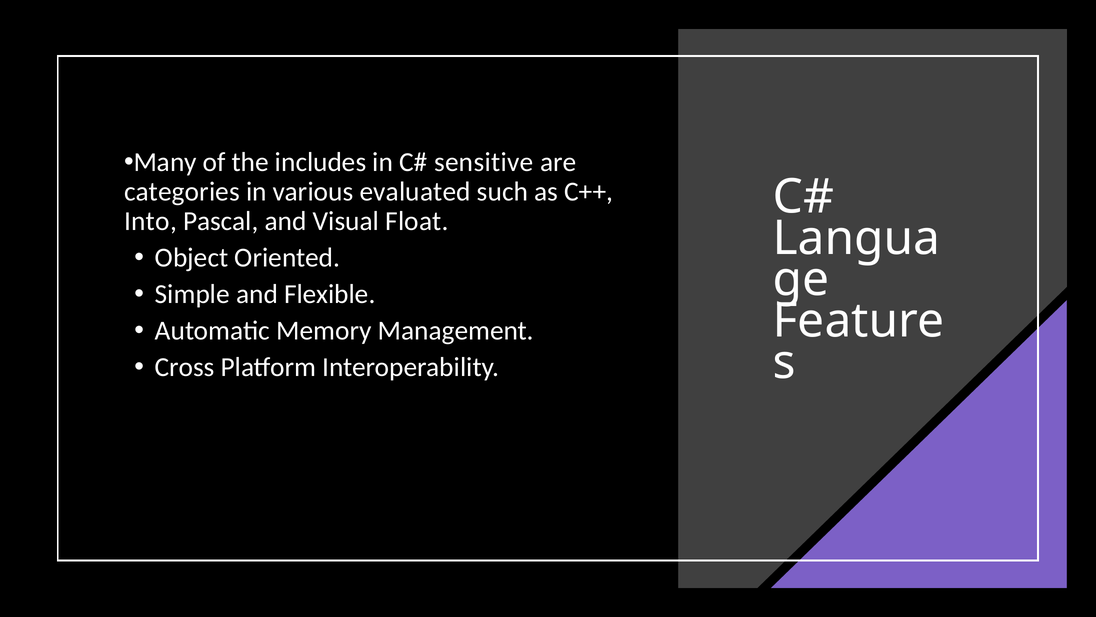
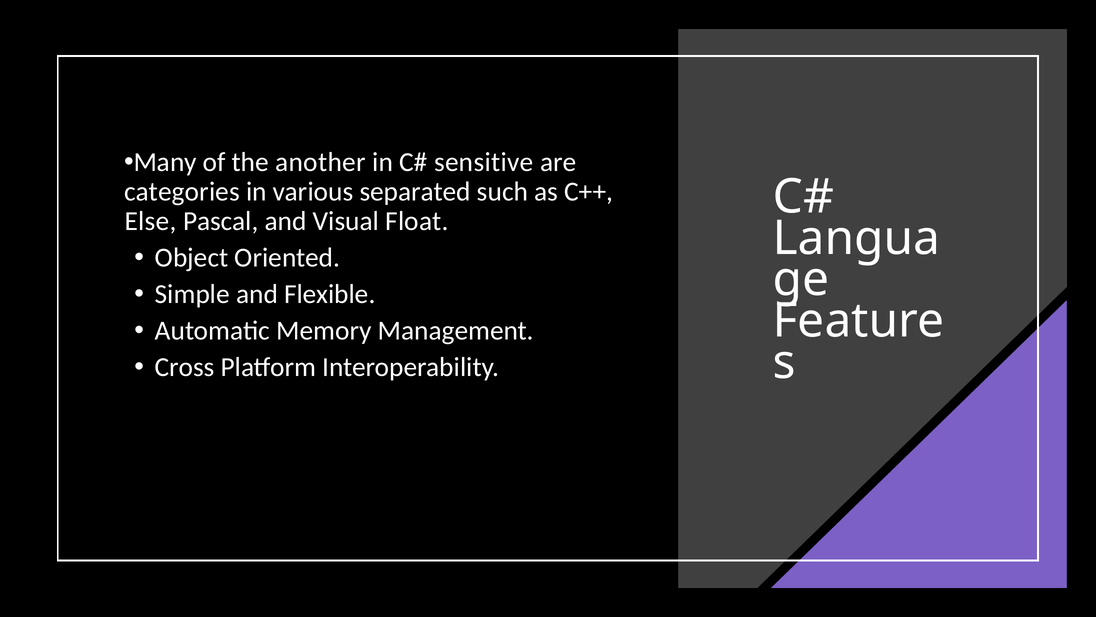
includes: includes -> another (320, 162)
evaluated: evaluated -> separated (415, 192)
Into: Into -> Else (151, 221)
